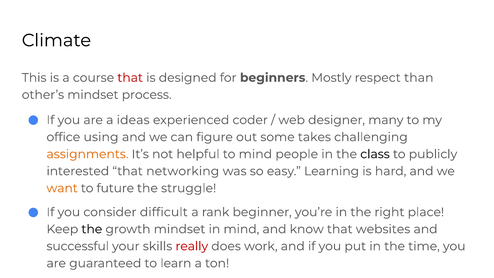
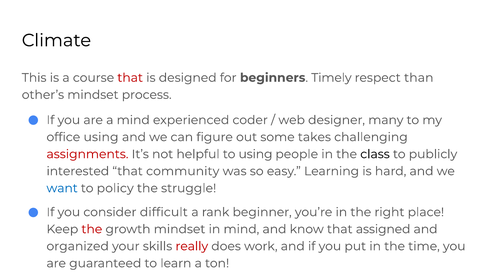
Mostly: Mostly -> Timely (331, 78)
a ideas: ideas -> mind (133, 120)
assignments colour: orange -> red (87, 154)
to mind: mind -> using (256, 154)
networking: networking -> community (183, 171)
want colour: orange -> blue (62, 188)
future: future -> policy (115, 188)
the colour: black -> red (92, 229)
websites: websites -> assigned (383, 229)
successful: successful -> organized (78, 246)
